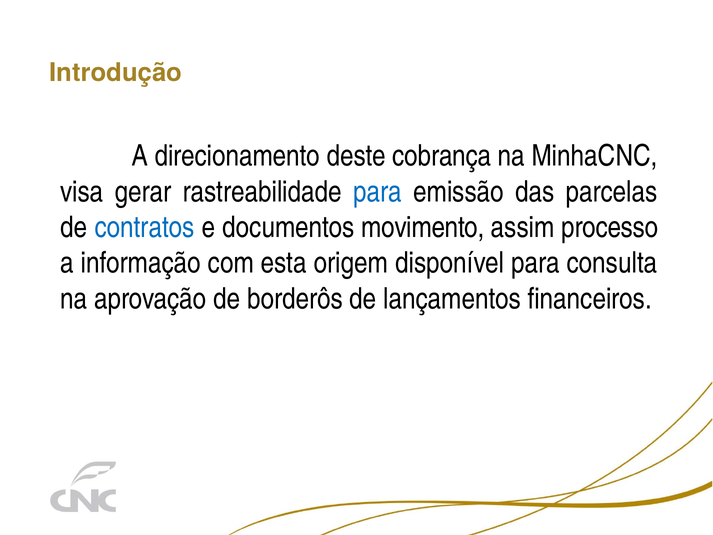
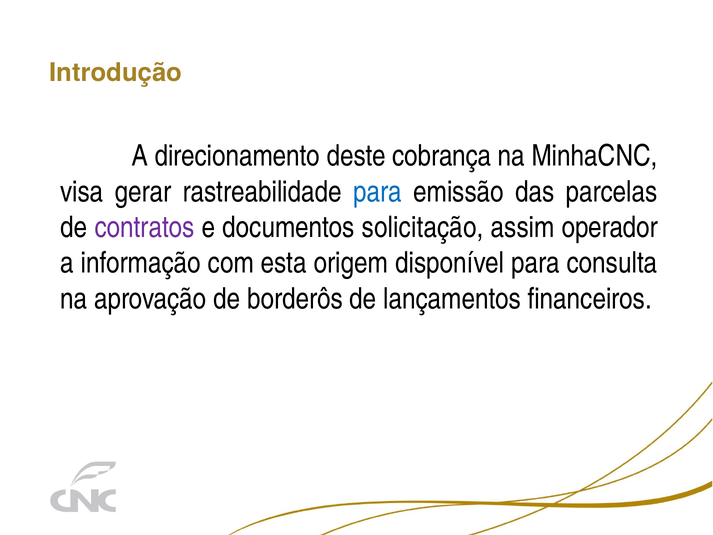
contratos colour: blue -> purple (145, 227)
movimento: movimento -> solicitação (423, 227)
processo: processo -> operador (610, 227)
